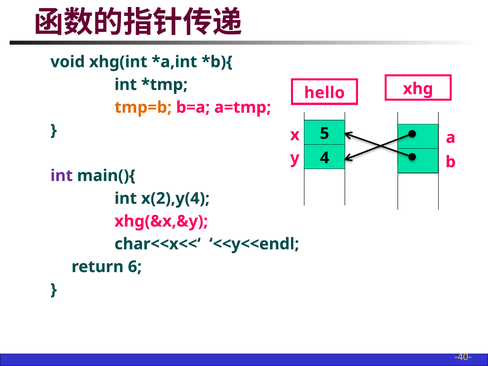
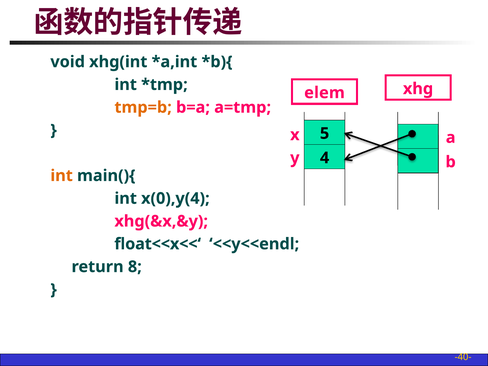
hello: hello -> elem (324, 93)
int colour: purple -> orange (62, 176)
x(2),y(4: x(2),y(4 -> x(0),y(4 (175, 198)
char<<x<<‘: char<<x<<‘ -> float<<x<<‘ (158, 244)
6: 6 -> 8 (135, 267)
